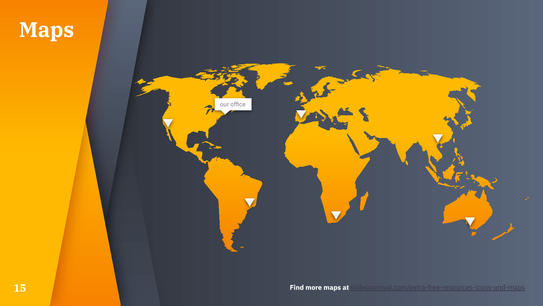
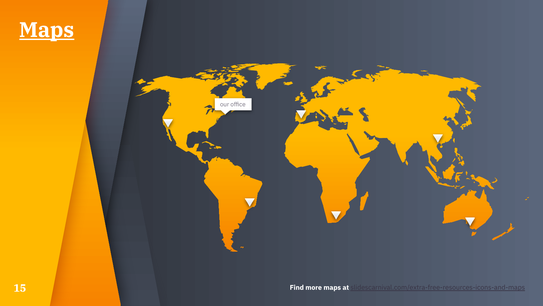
Maps underline: none -> present (47, 30)
